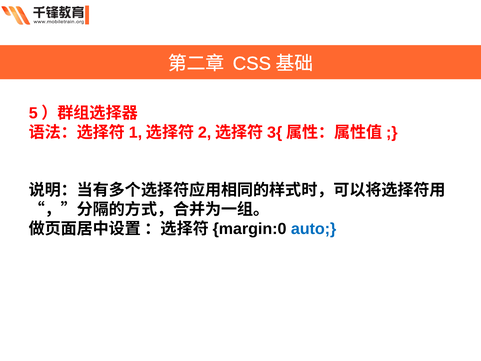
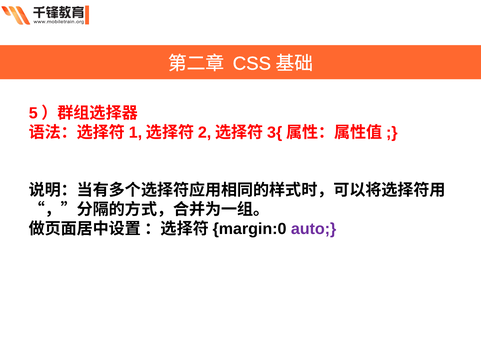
auto colour: blue -> purple (314, 229)
